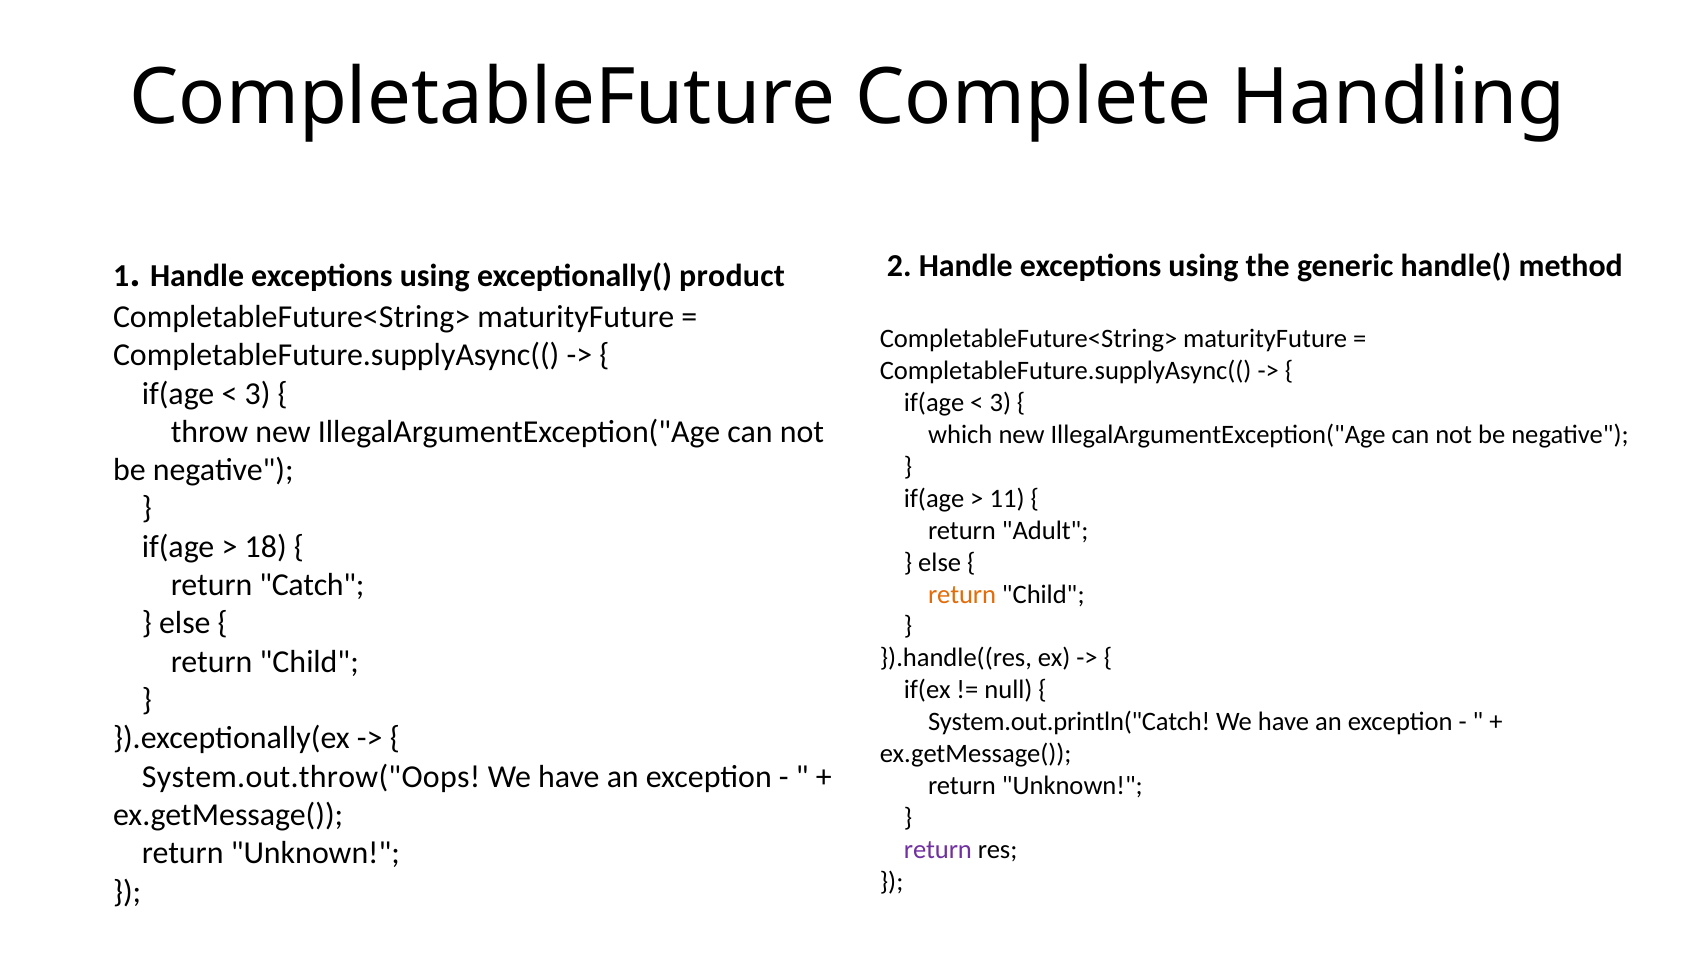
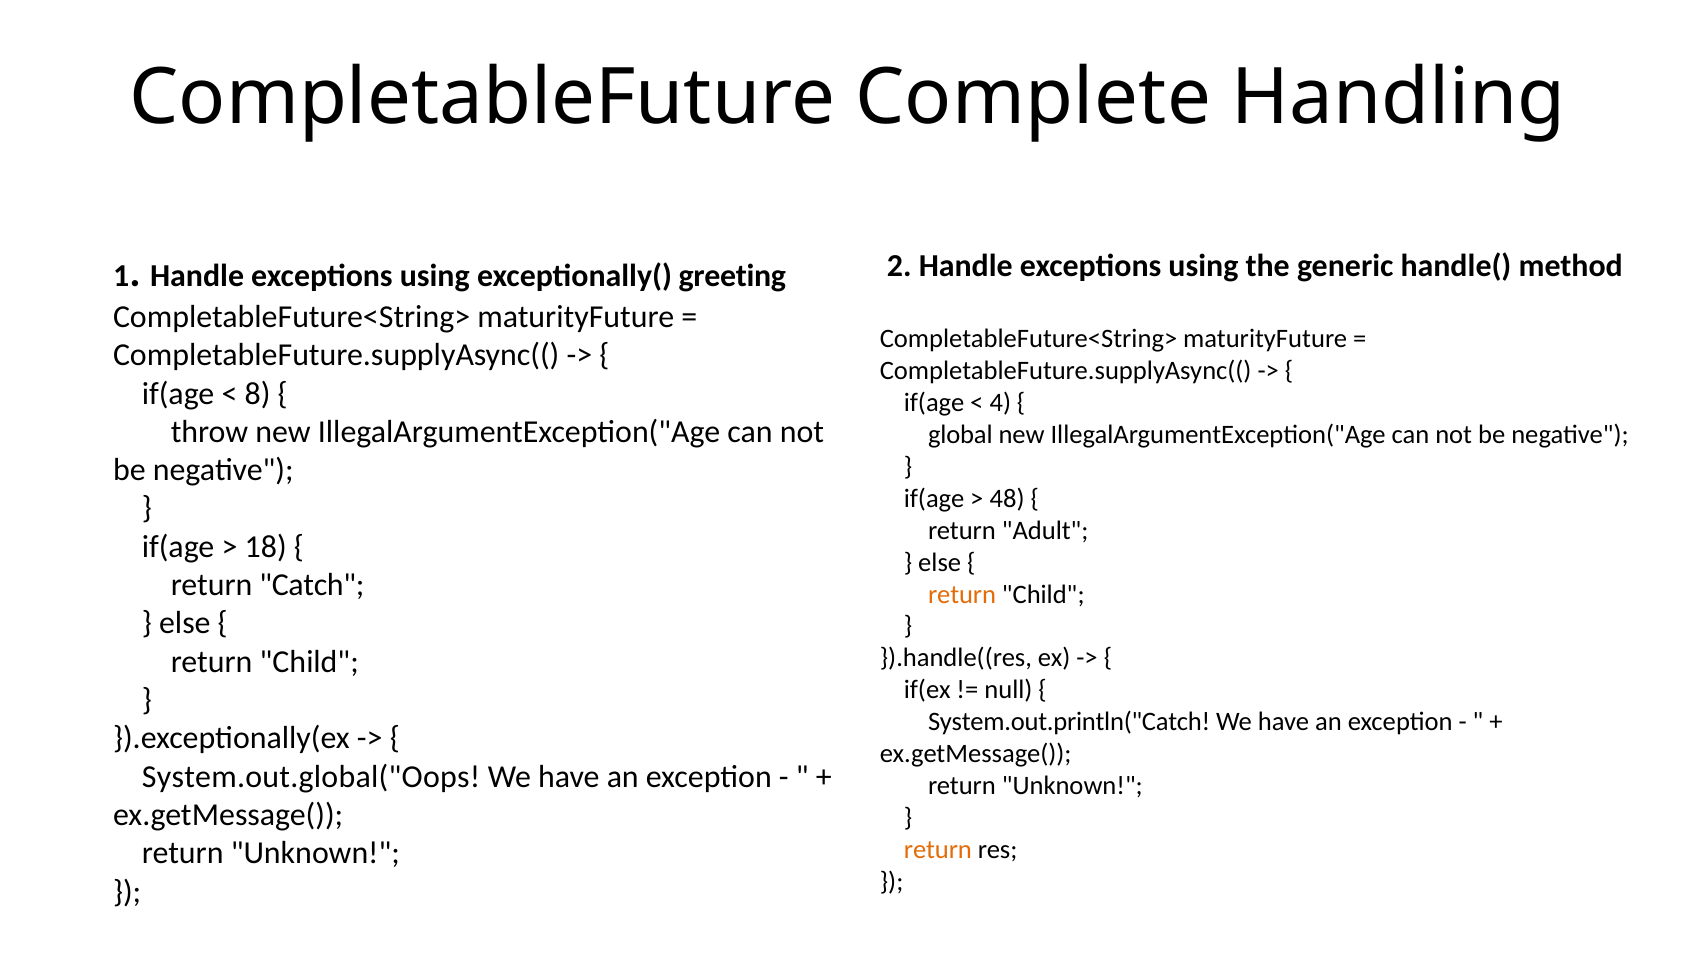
product: product -> greeting (732, 276)
3: 3 -> 8 (258, 393)
3: 3 -> 4 (1000, 402)
which: which -> global (960, 434)
11: 11 -> 48 (1007, 498)
System.out.throw("Oops: System.out.throw("Oops -> System.out.global("Oops (311, 776)
return colour: purple -> orange (938, 849)
